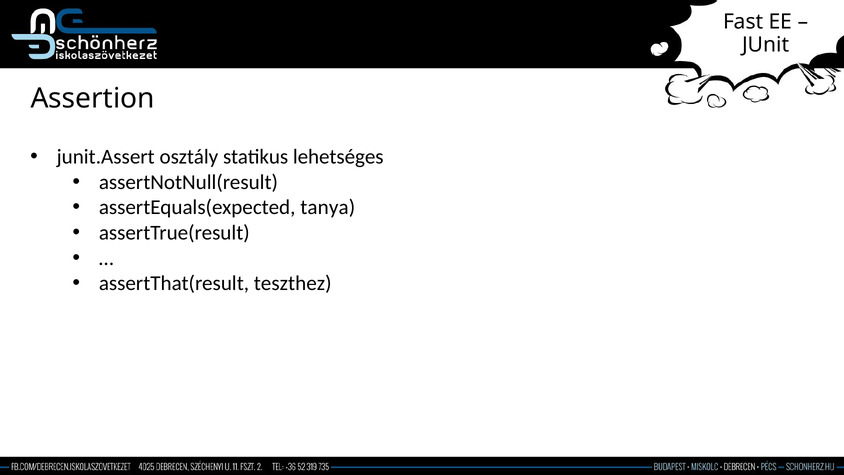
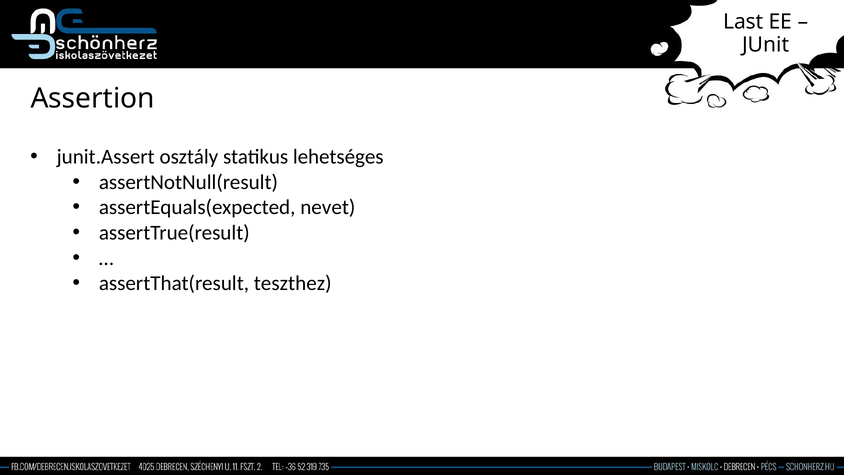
Fast: Fast -> Last (743, 22)
tanya: tanya -> nevet (328, 207)
